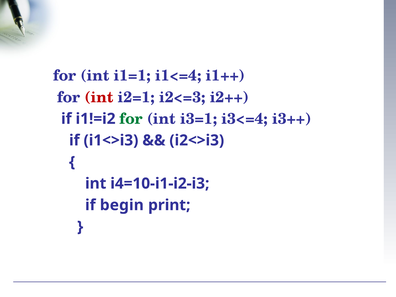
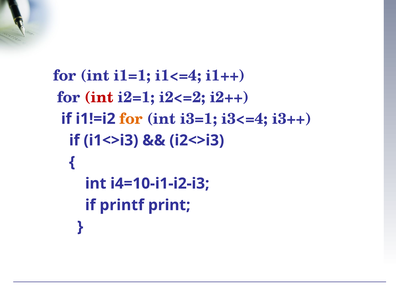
i2<=3: i2<=3 -> i2<=2 (182, 97)
for colour: green -> orange (131, 119)
begin: begin -> printf (122, 205)
